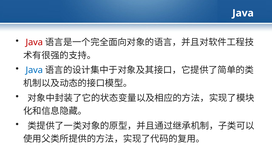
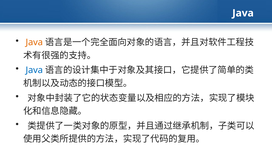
Java colour: red -> orange (34, 42)
